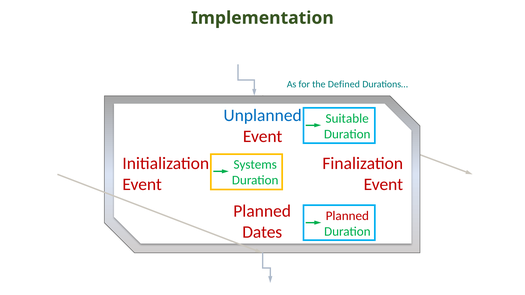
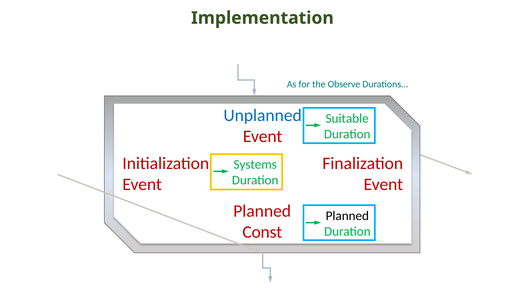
Defined: Defined -> Observe (344, 84)
Planned colour: red -> black (347, 216)
Dates: Dates -> Const (262, 232)
